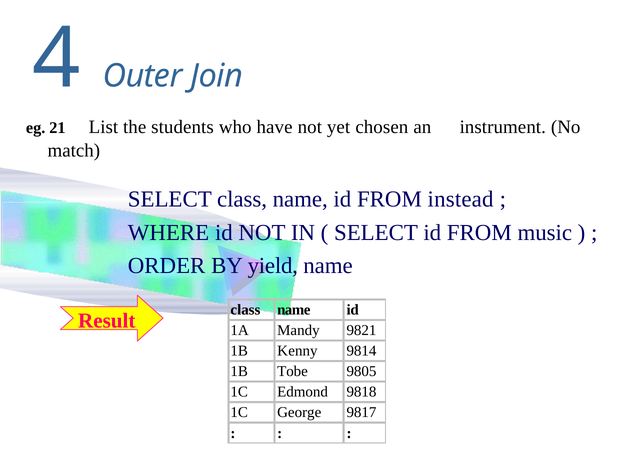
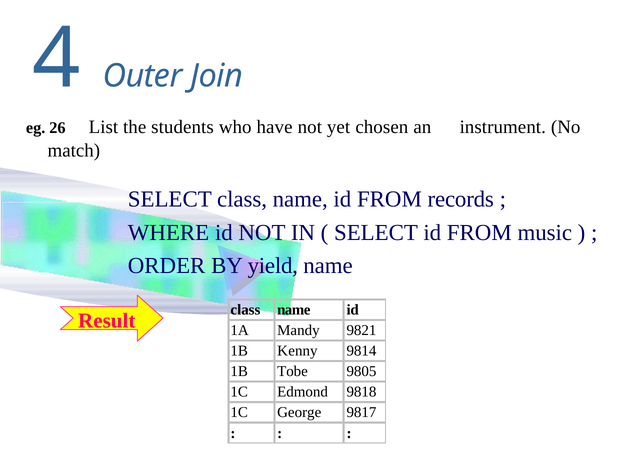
21: 21 -> 26 (57, 128)
instead: instead -> records (461, 199)
